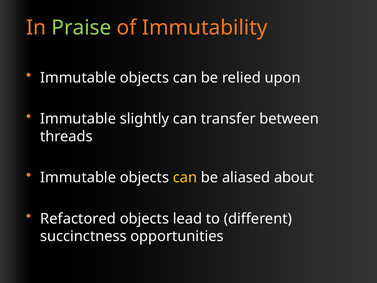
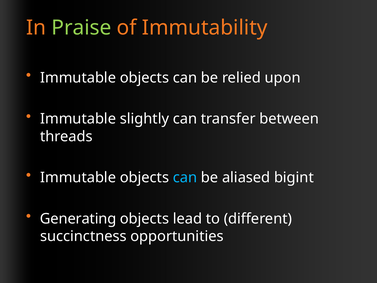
can colour: yellow -> light blue (185, 177)
about: about -> bigint (294, 177)
Refactored: Refactored -> Generating (78, 219)
